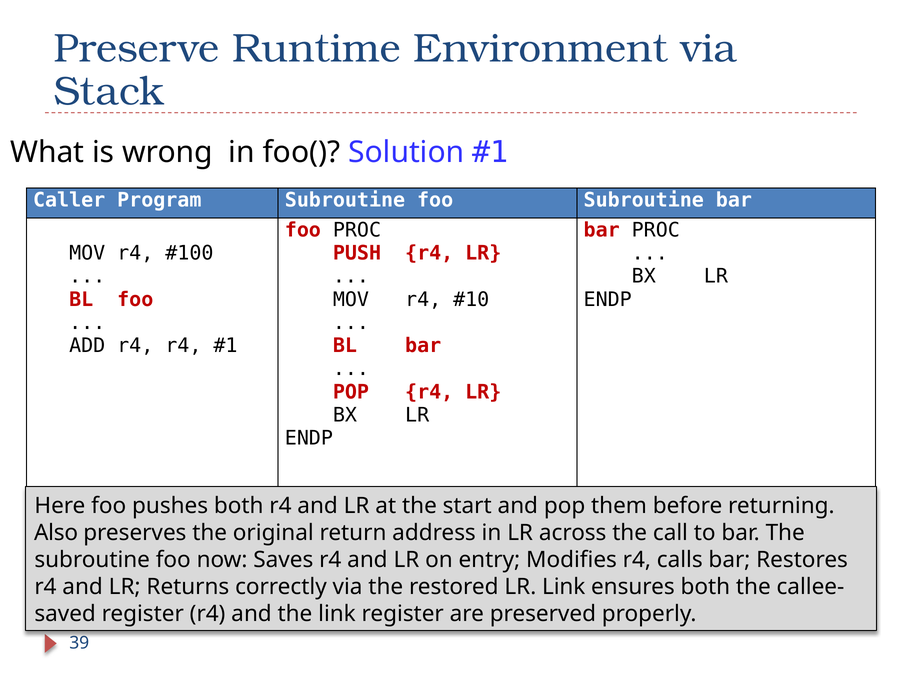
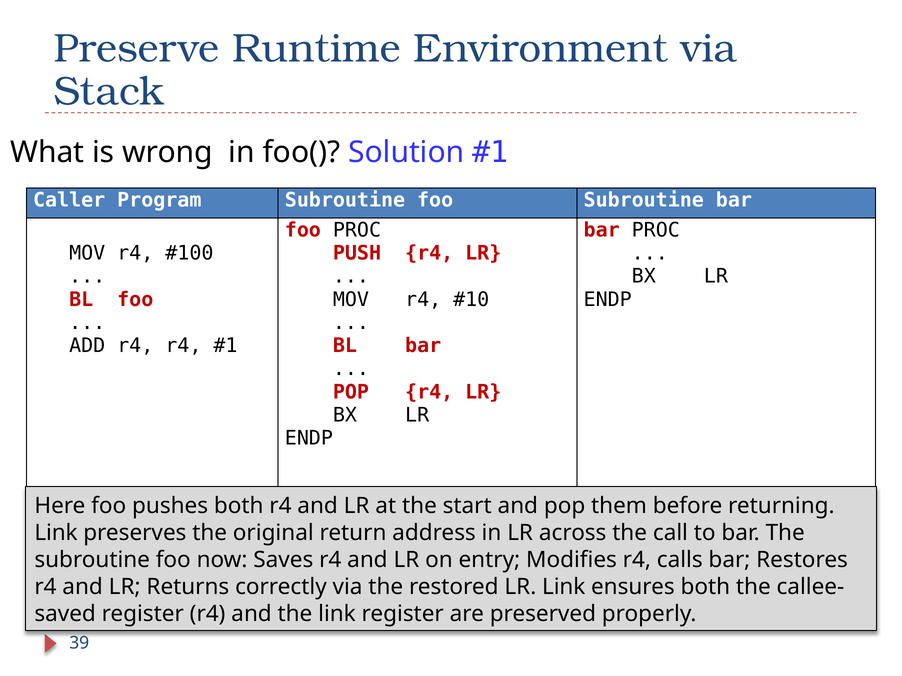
Also: Also -> Link (56, 533)
